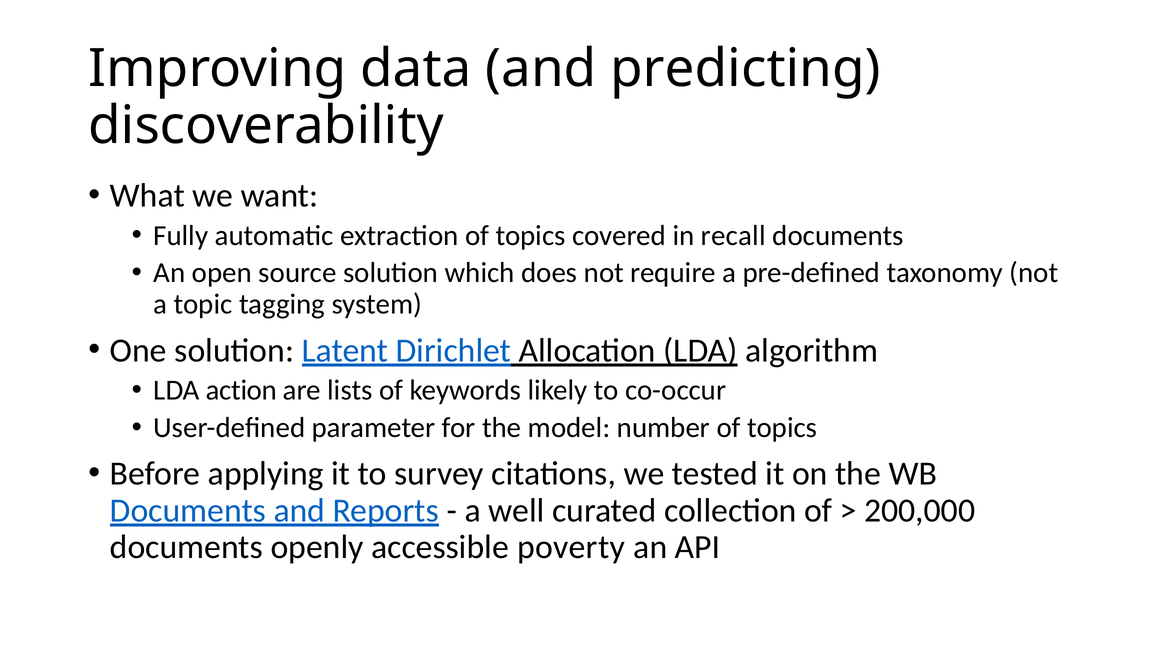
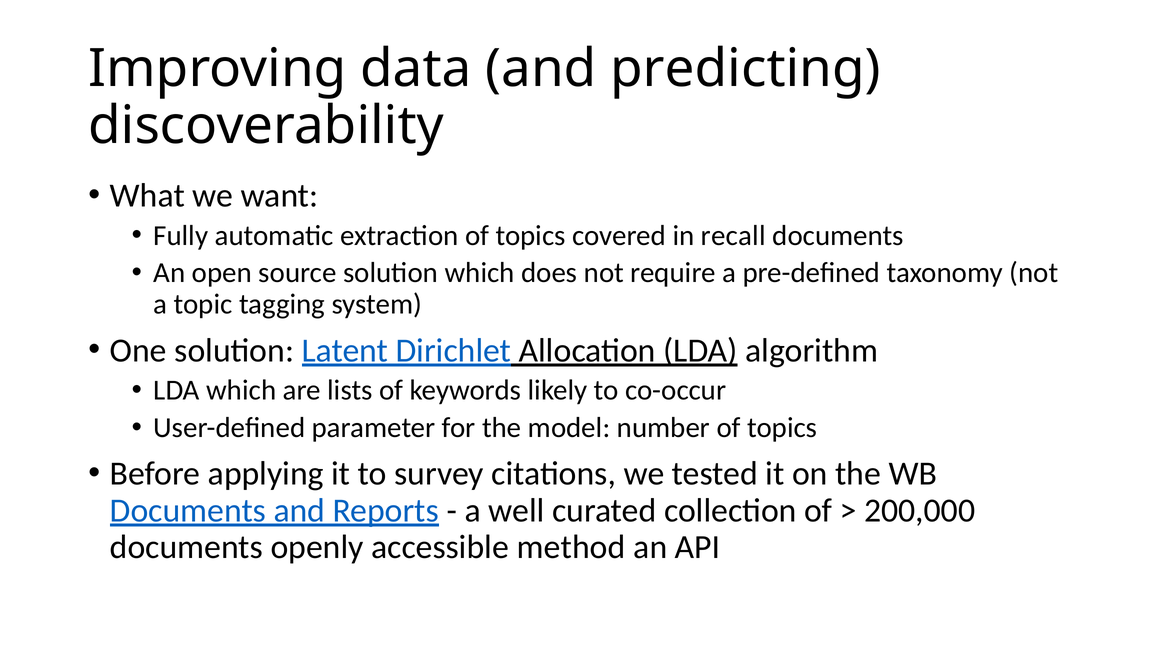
LDA action: action -> which (241, 391)
poverty: poverty -> method (571, 547)
